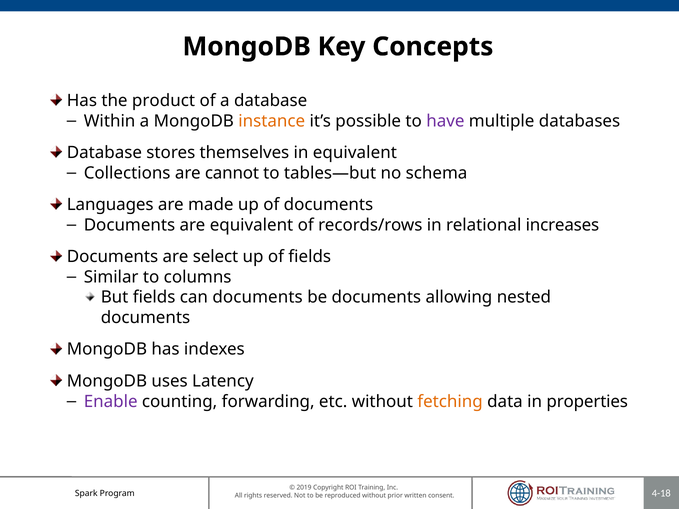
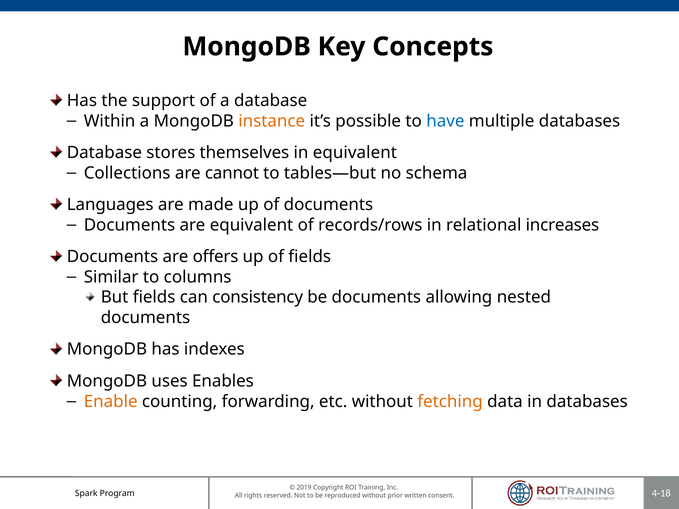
product: product -> support (164, 101)
have colour: purple -> blue (445, 121)
select: select -> offers (216, 257)
can documents: documents -> consistency (258, 298)
Latency: Latency -> Enables (223, 381)
Enable colour: purple -> orange (111, 402)
in properties: properties -> databases (587, 402)
